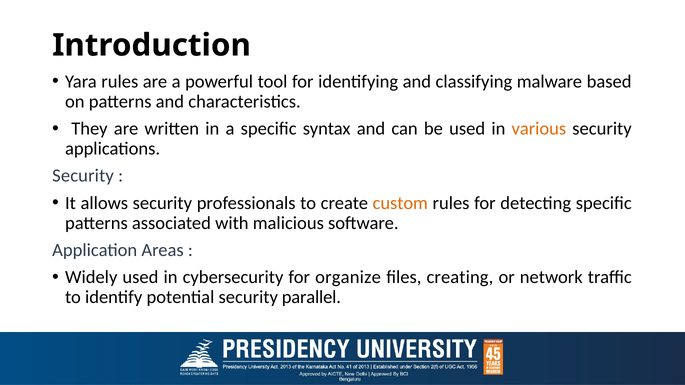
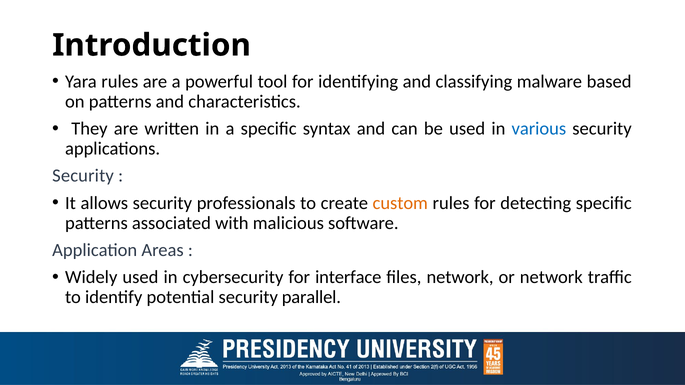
various colour: orange -> blue (539, 129)
organize: organize -> interface (348, 278)
files creating: creating -> network (460, 278)
